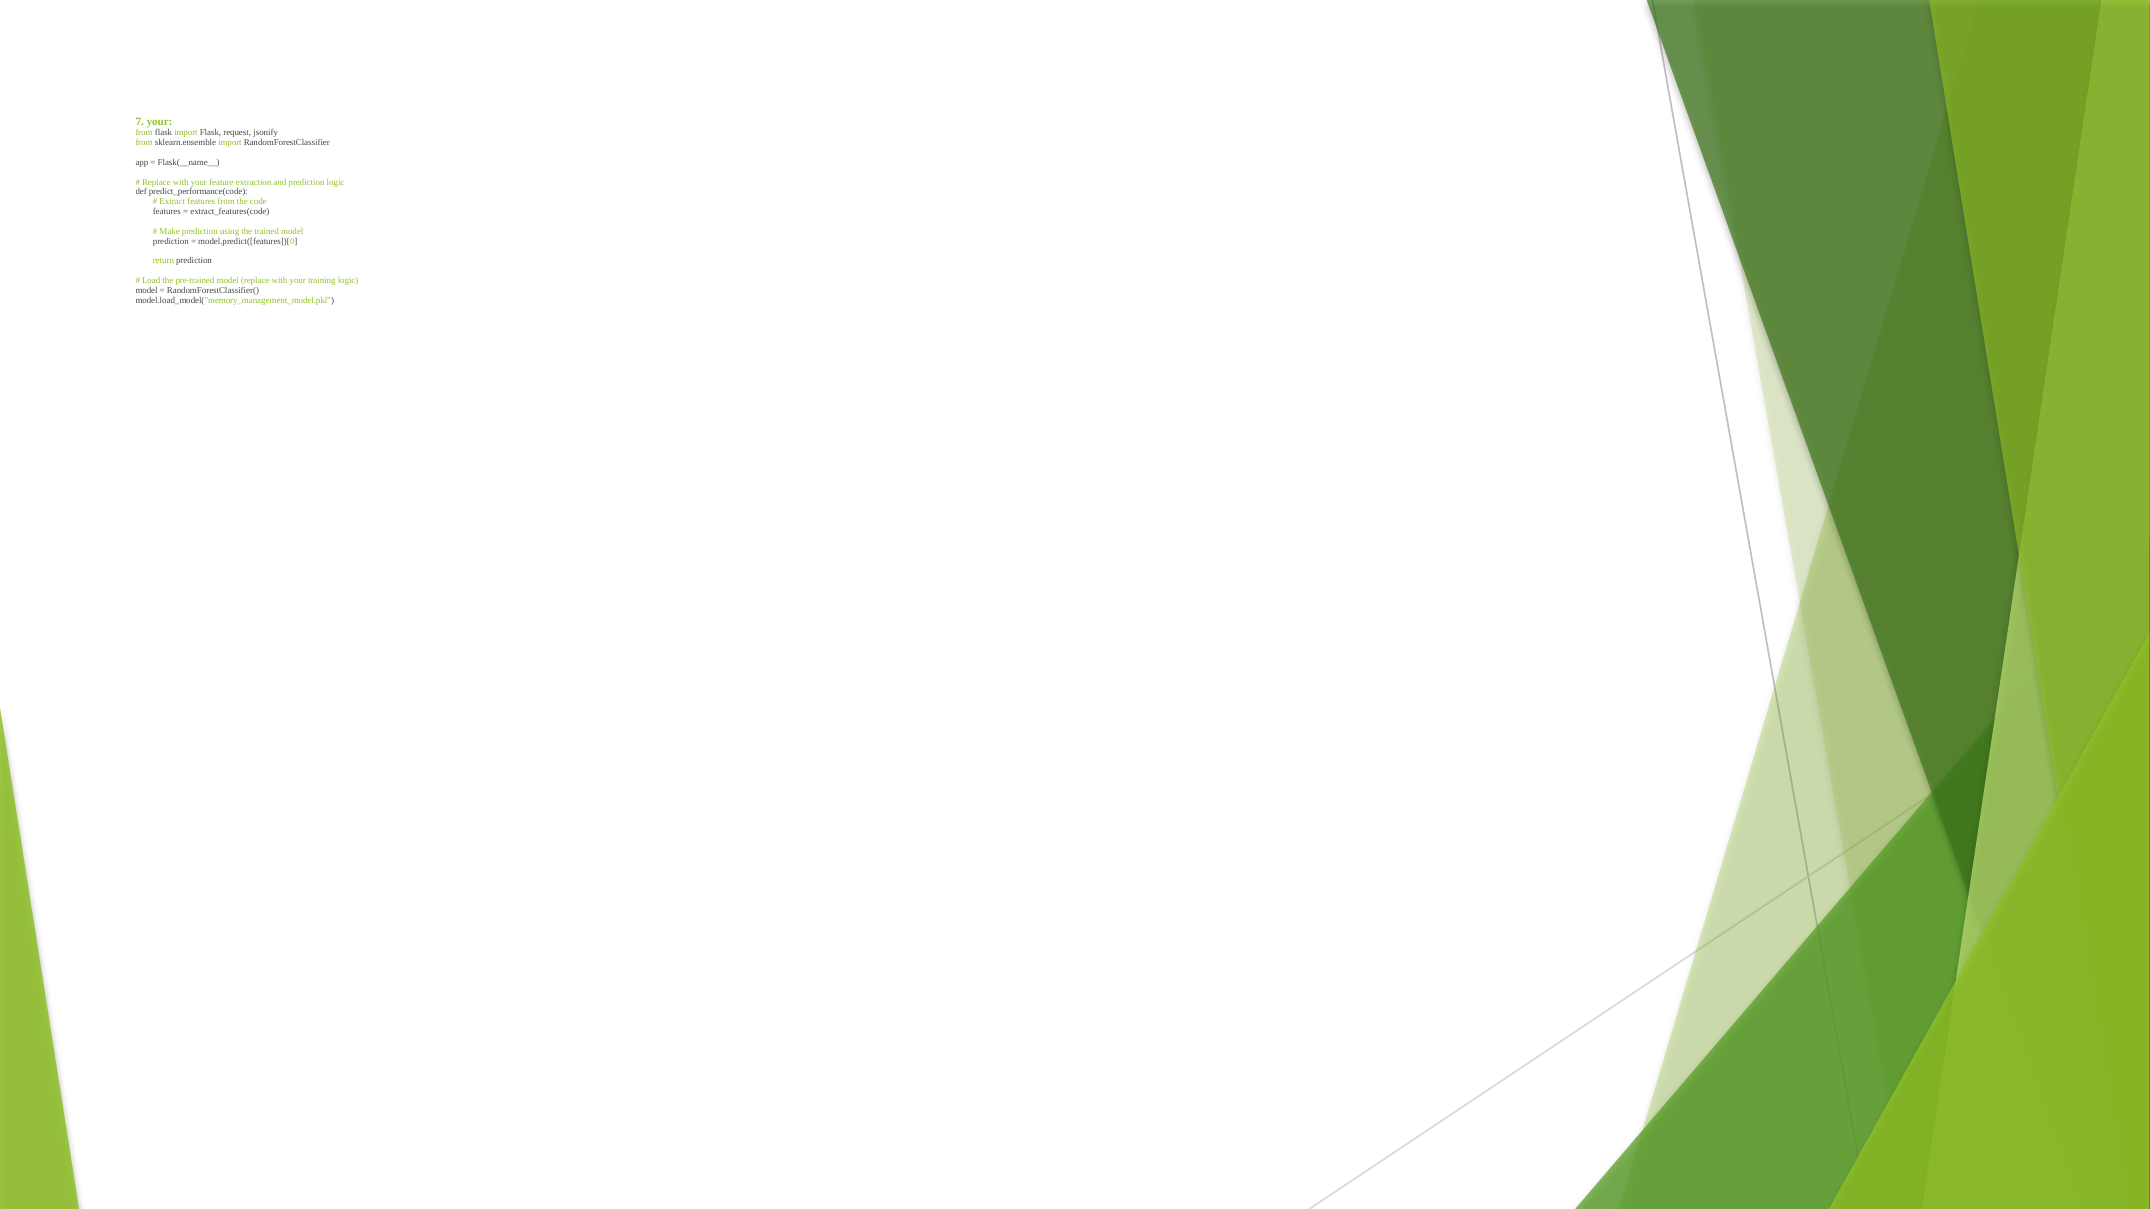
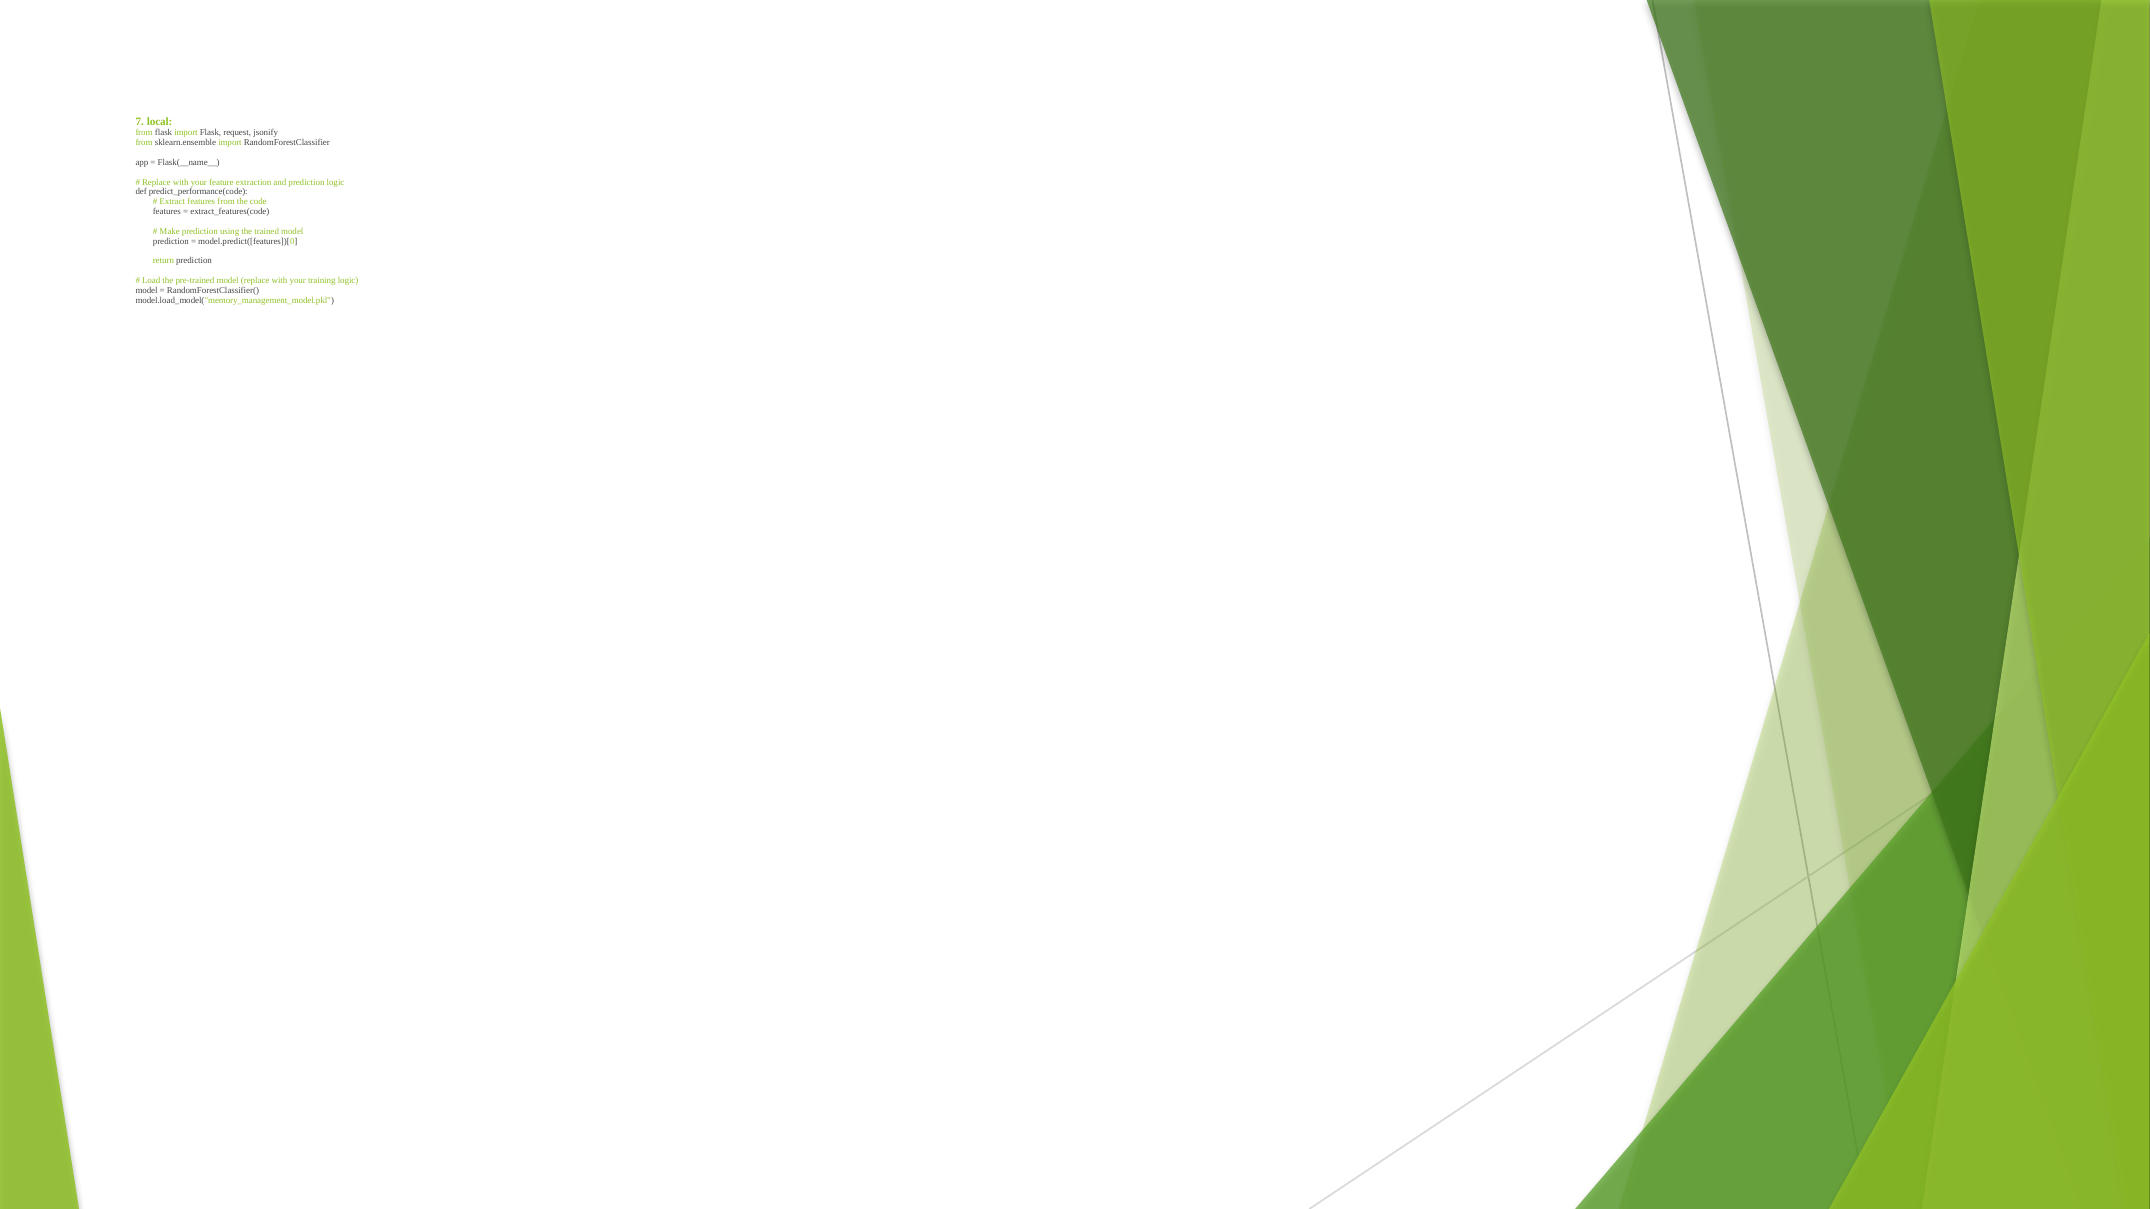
7 your: your -> local (160, 122)
